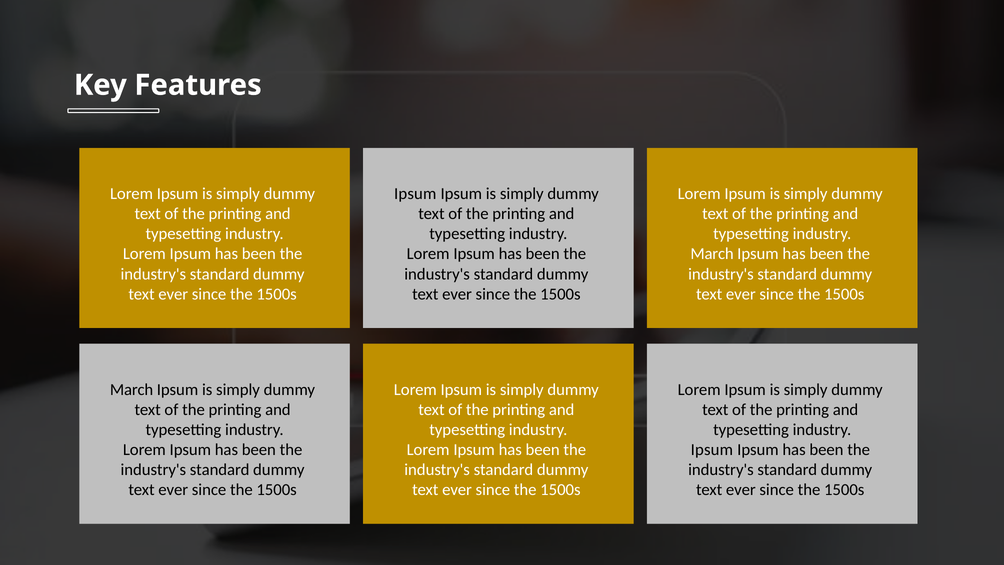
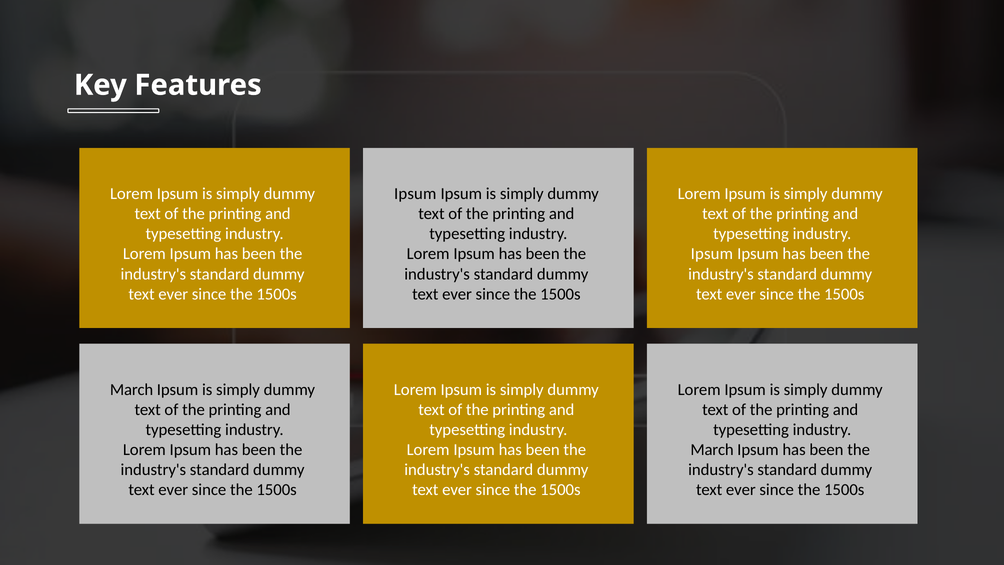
March: March -> Ipsum (712, 254)
Ipsum: Ipsum -> March (712, 450)
